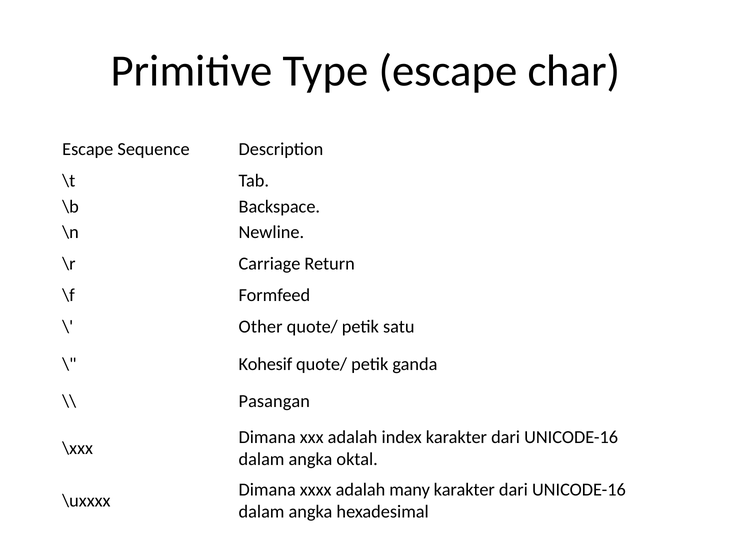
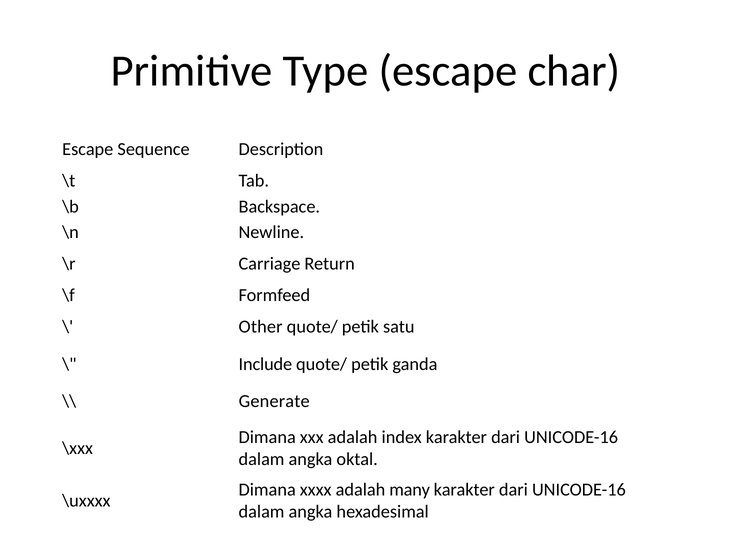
Kohesif: Kohesif -> Include (265, 364)
Pasangan: Pasangan -> Generate (274, 401)
